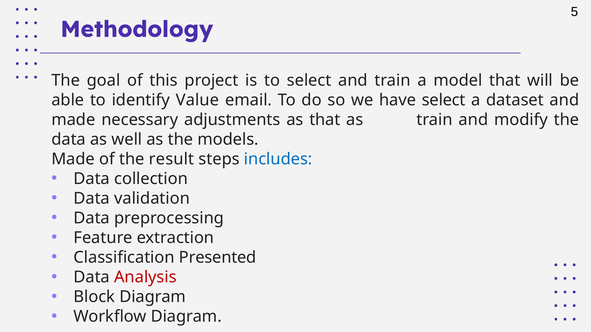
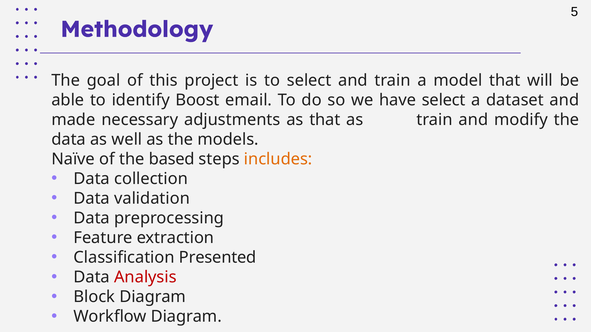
Value: Value -> Boost (198, 100)
Made: Made -> Naïve (73, 159)
result: result -> based (172, 159)
includes colour: blue -> orange (278, 159)
